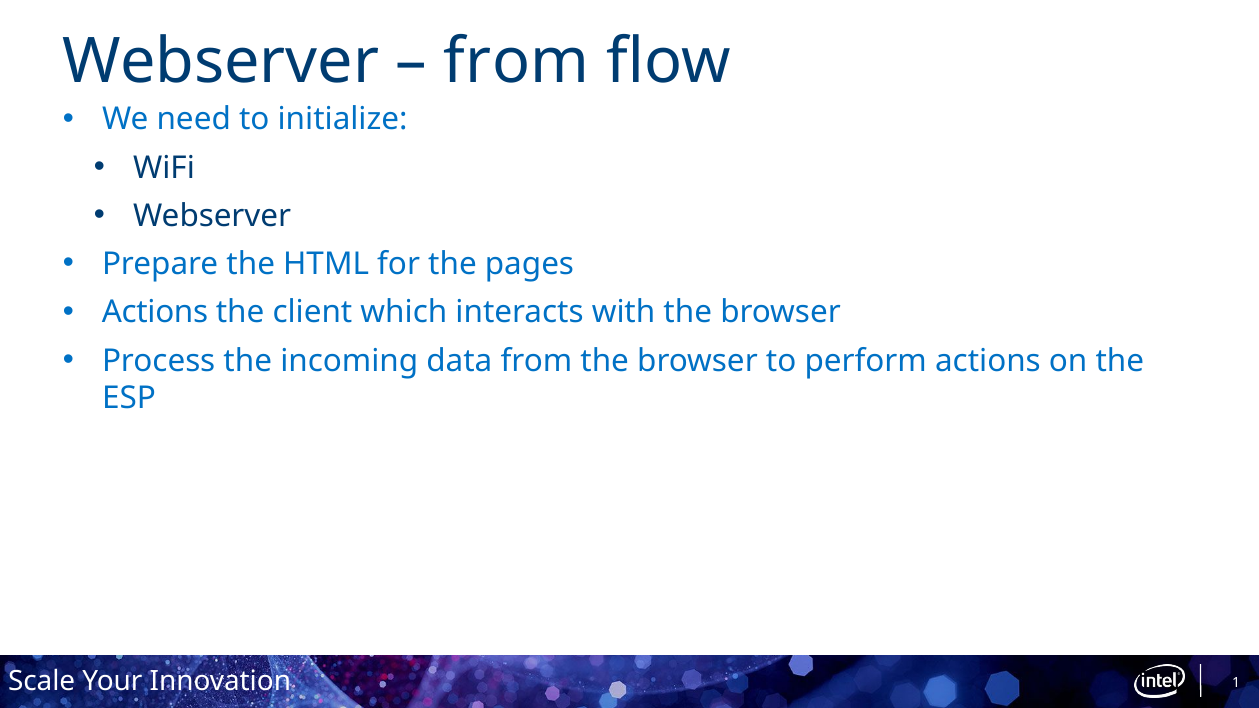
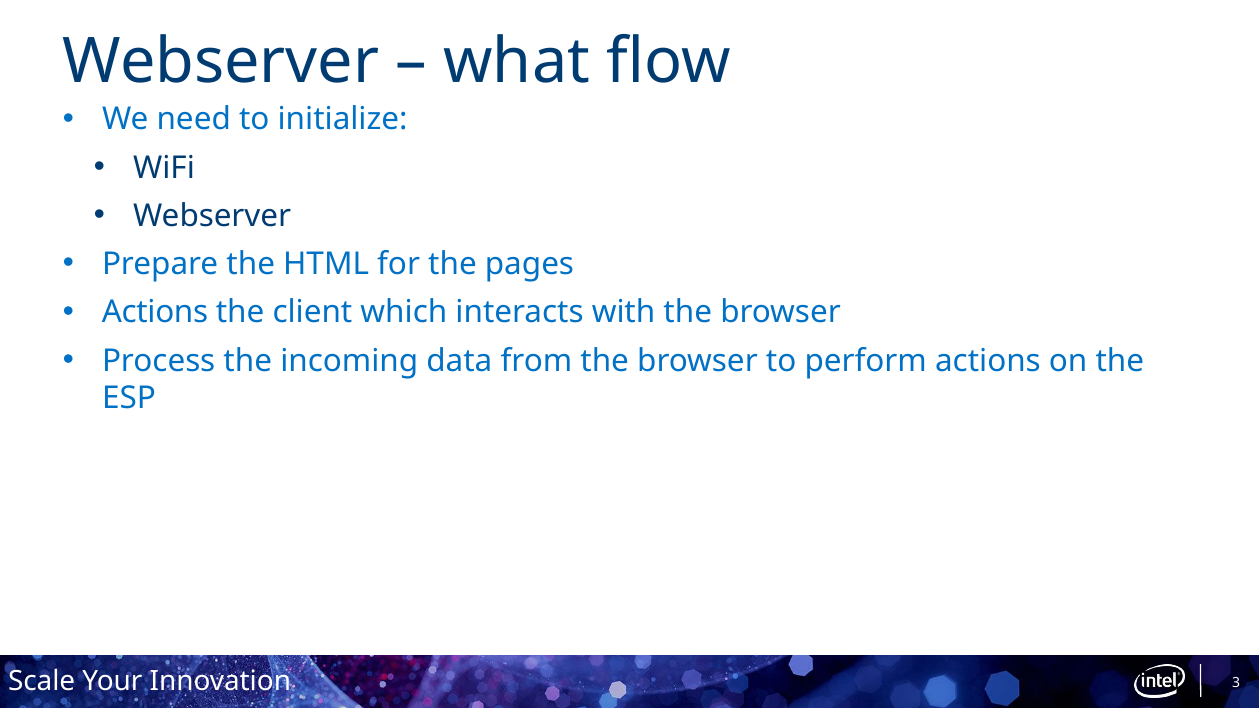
from: from -> what (517, 62)
1: 1 -> 3 (1236, 683)
